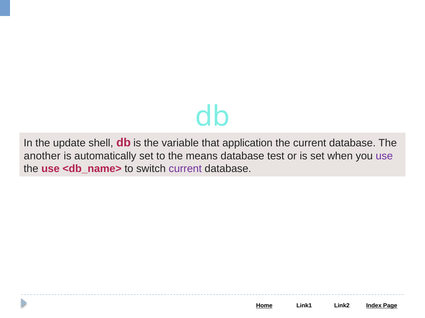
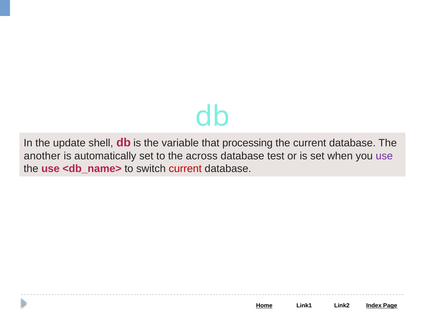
application: application -> processing (248, 143)
means: means -> across (202, 156)
current colour: purple -> red (185, 169)
